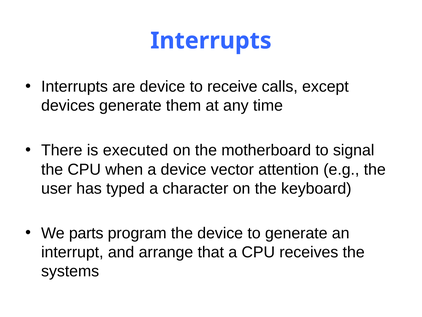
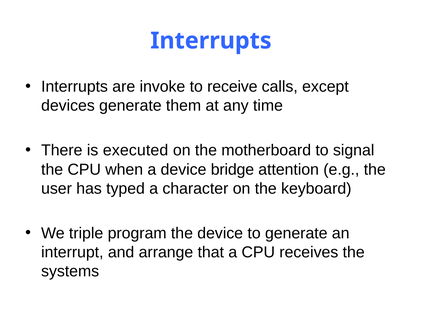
are device: device -> invoke (162, 87)
vector: vector -> bridge (232, 169)
parts: parts -> triple (86, 233)
